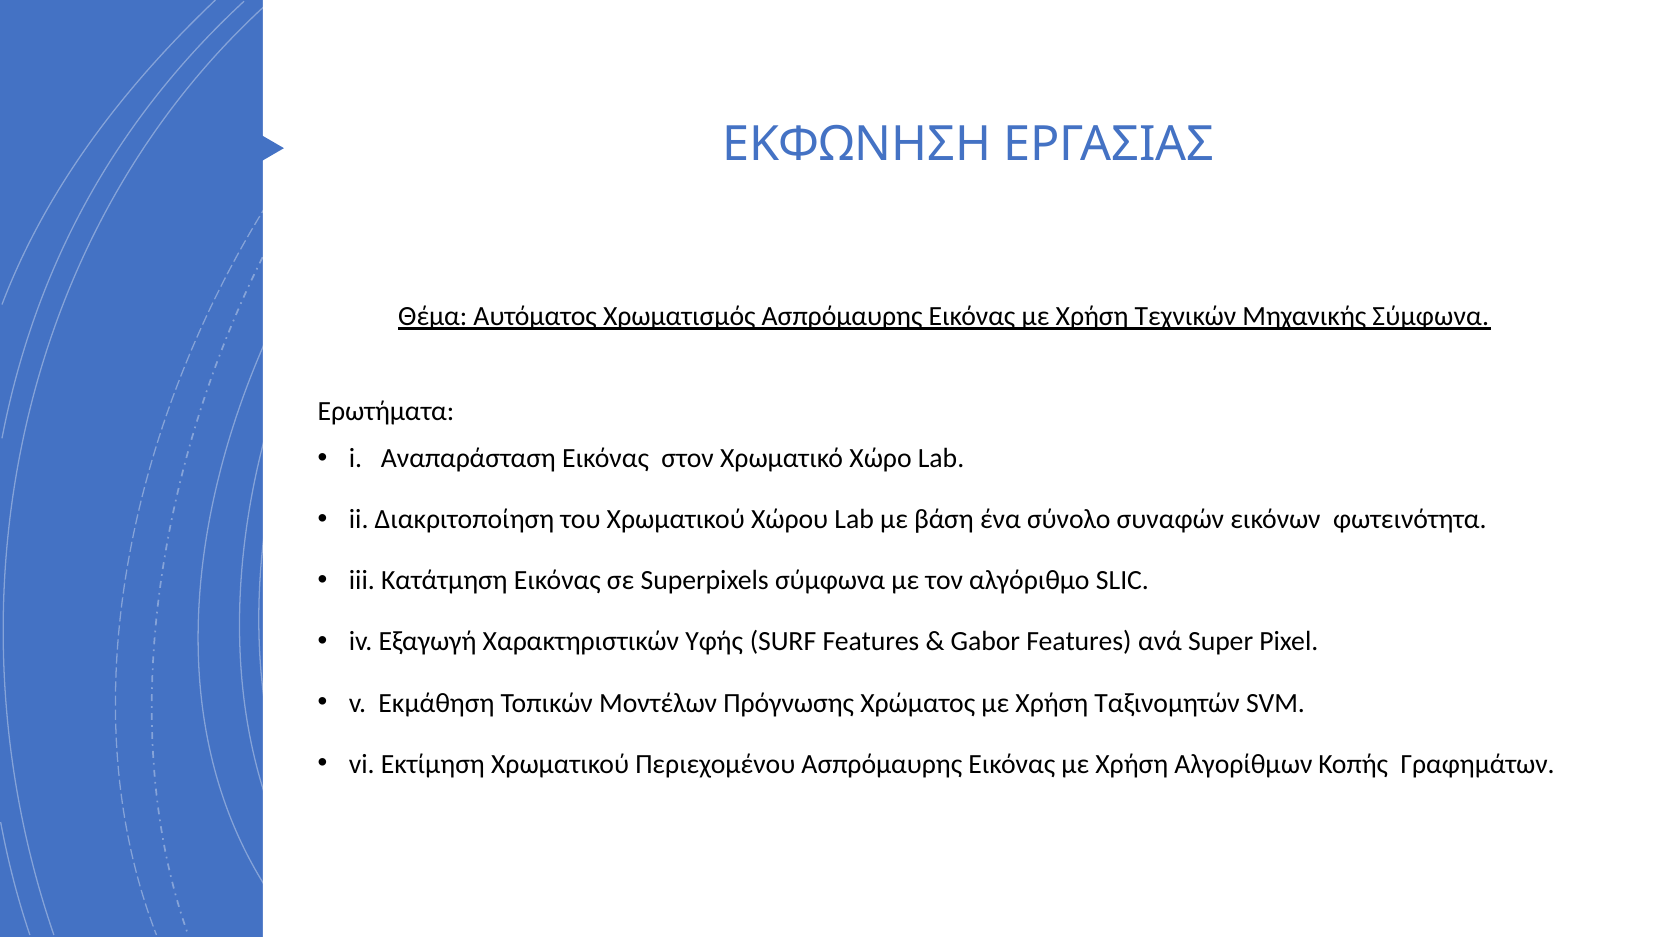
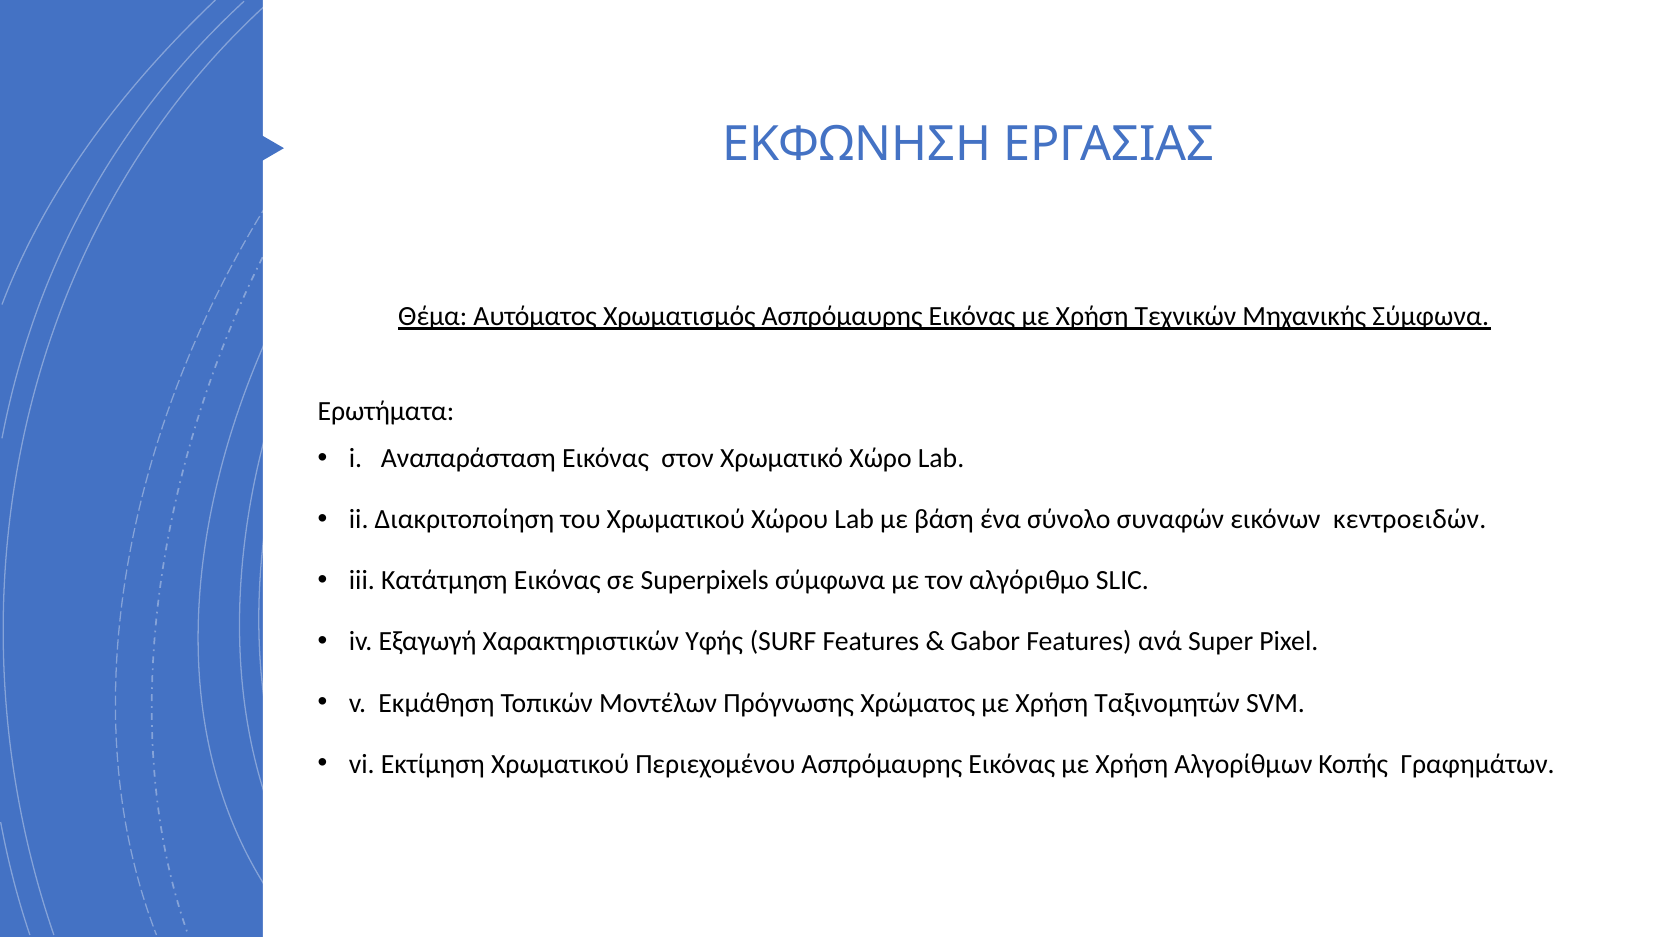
φωτεινότητα: φωτεινότητα -> κεντροειδών (1410, 520)
